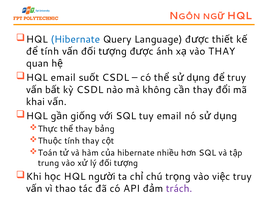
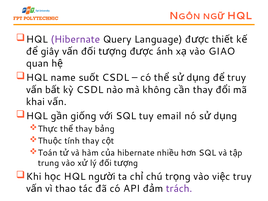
Hibernate colour: blue -> purple (75, 39)
tính: tính -> giây (50, 51)
vào THAY: THAY -> GIAO (222, 51)
HQL email: email -> name (63, 78)
